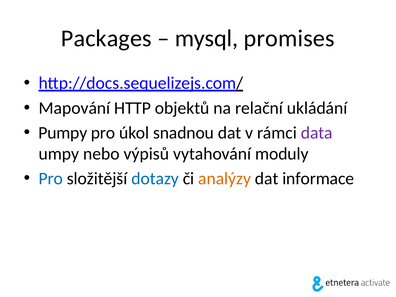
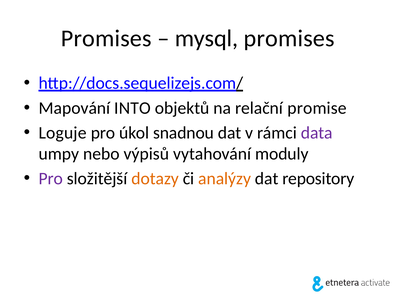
Packages: Packages -> Promises (106, 38)
HTTP: HTTP -> INTO (132, 108)
ukládání: ukládání -> promise (317, 108)
Pumpy: Pumpy -> Loguje (63, 133)
Pro colour: blue -> purple (51, 179)
dotazy colour: blue -> orange (155, 179)
informace: informace -> repository (318, 179)
